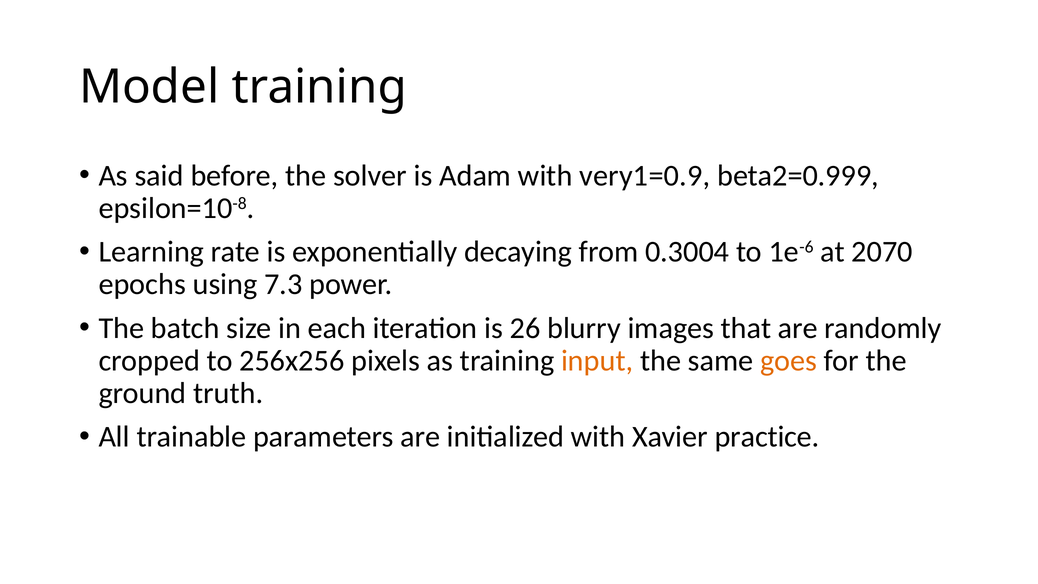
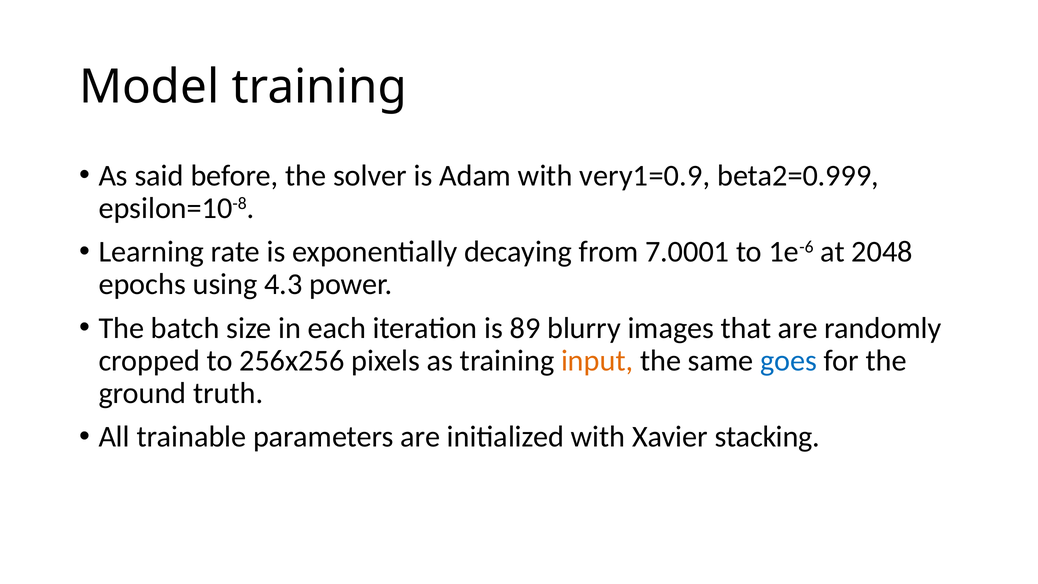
0.3004: 0.3004 -> 7.0001 (687, 252)
2070: 2070 -> 2048 (882, 252)
7.3: 7.3 -> 4.3 (283, 284)
26: 26 -> 89 (525, 328)
goes colour: orange -> blue (789, 361)
practice: practice -> stacking (767, 437)
